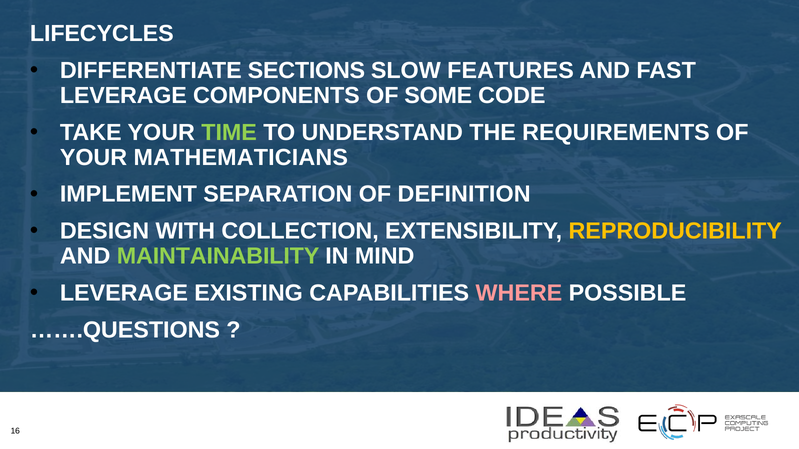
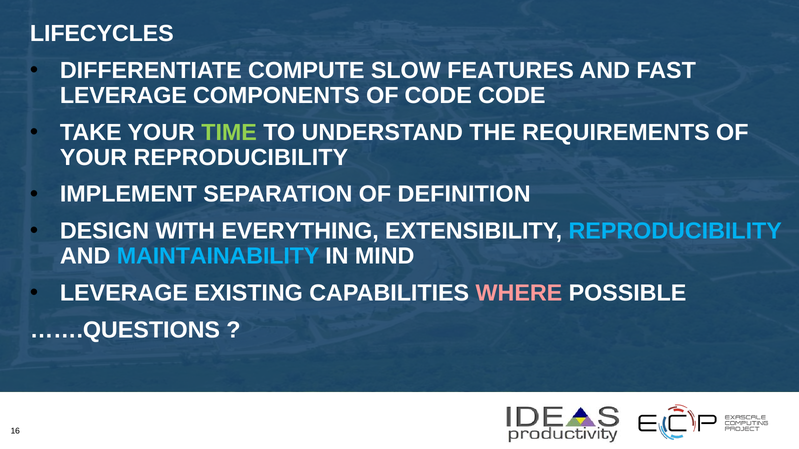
SECTIONS: SECTIONS -> COMPUTE (306, 71)
OF SOME: SOME -> CODE (438, 96)
YOUR MATHEMATICIANS: MATHEMATICIANS -> REPRODUCIBILITY (241, 158)
COLLECTION: COLLECTION -> EVERYTHING (300, 231)
REPRODUCIBILITY colour: yellow -> light blue (675, 231)
MAINTAINABILITY colour: light green -> light blue (218, 257)
